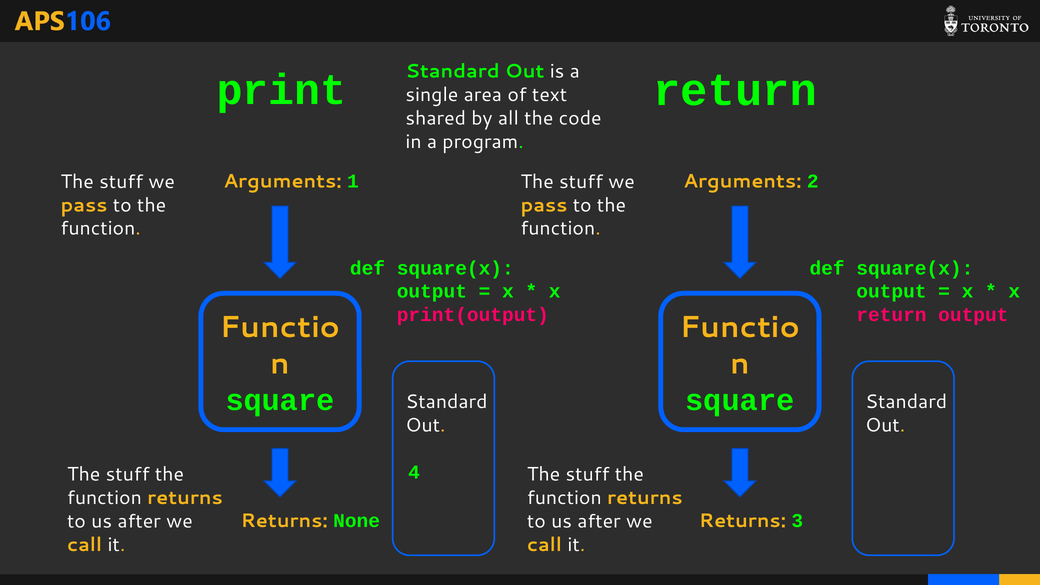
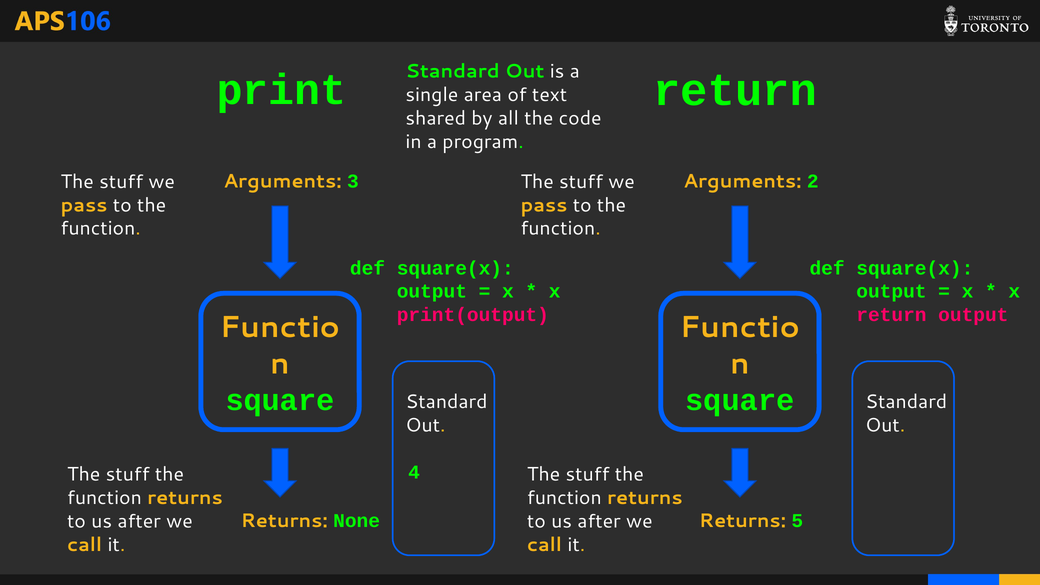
1: 1 -> 3 (353, 181)
3: 3 -> 5 (797, 521)
